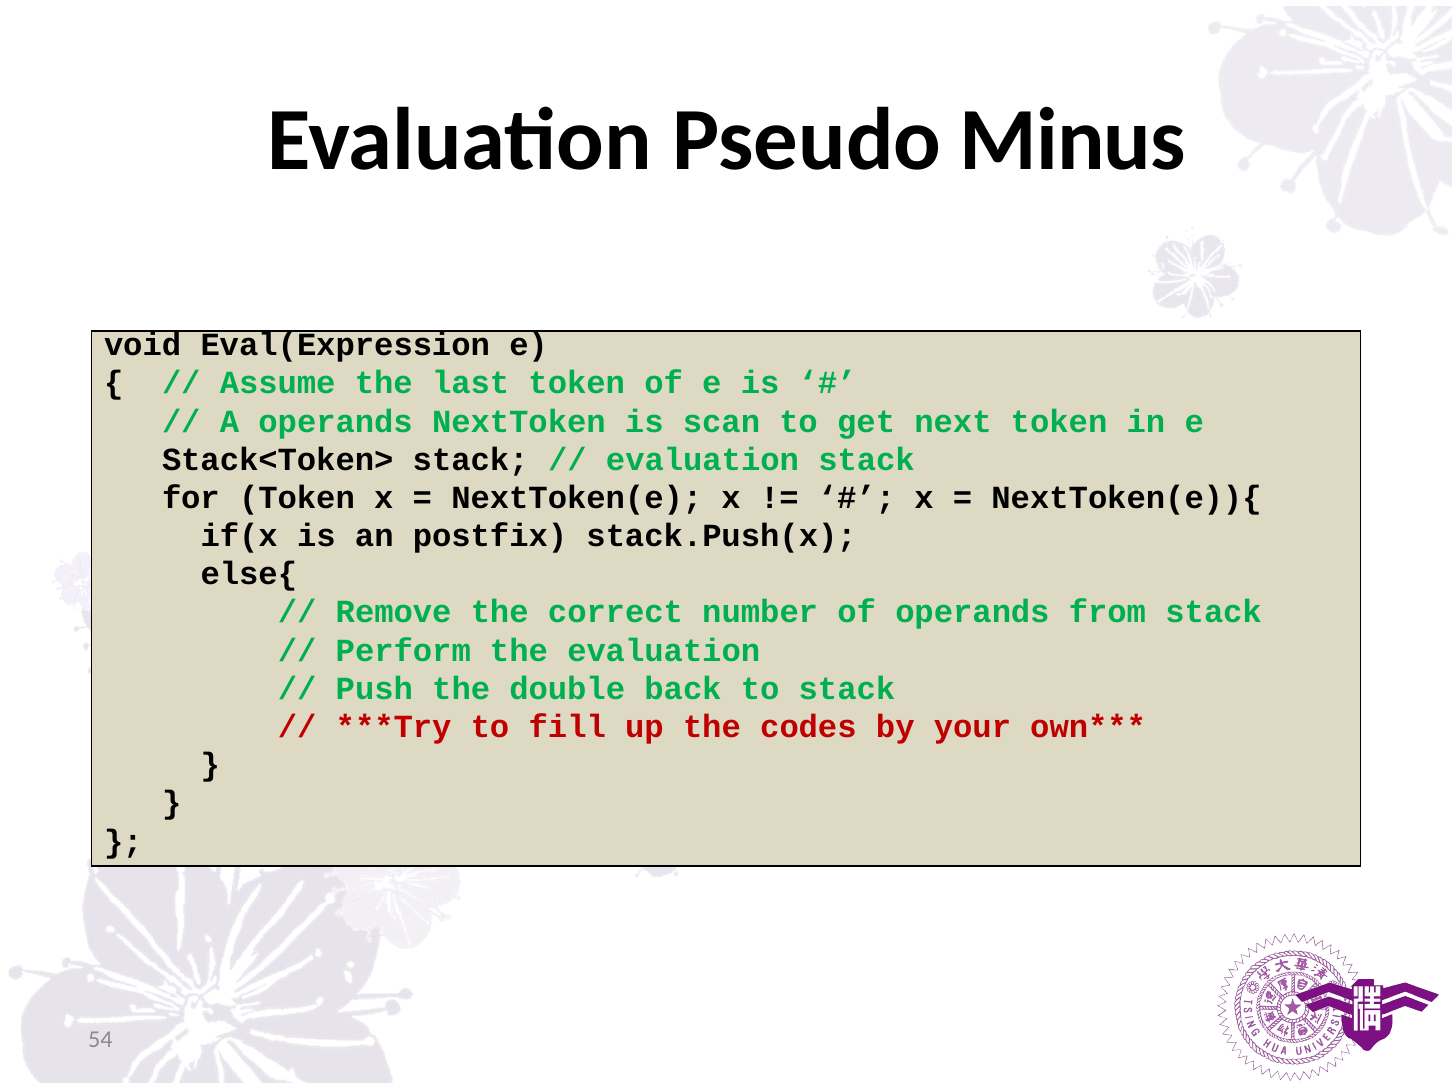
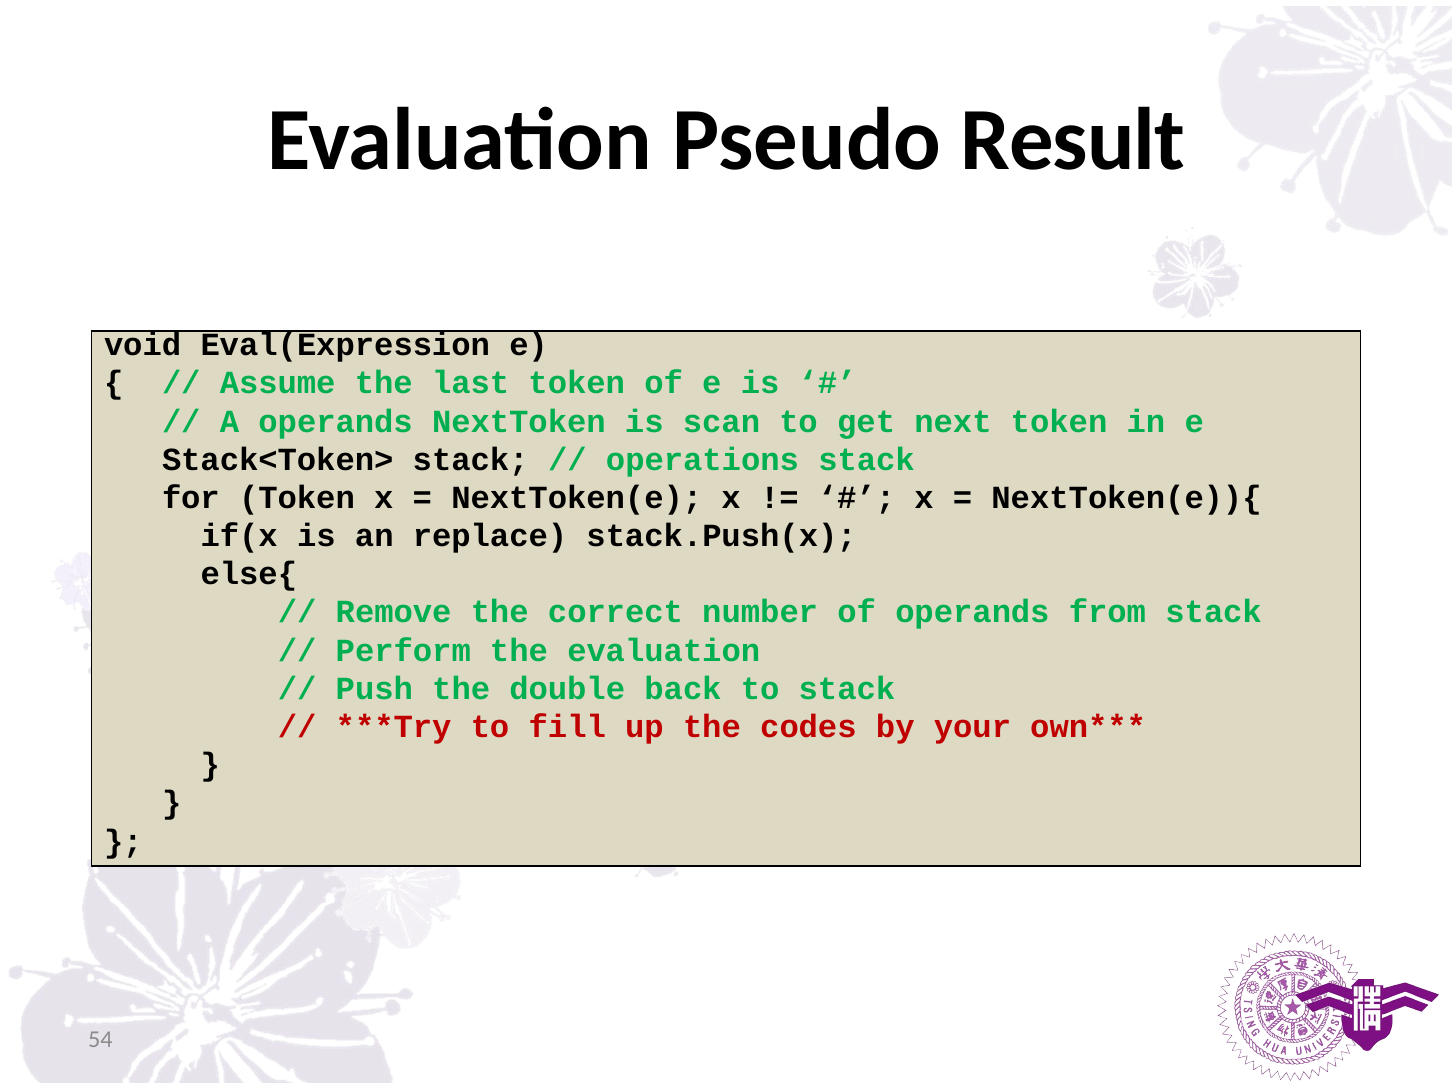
Minus: Minus -> Result (1073, 141)
evaluation: evaluation -> operations (702, 460)
postfix: postfix -> replace (490, 536)
